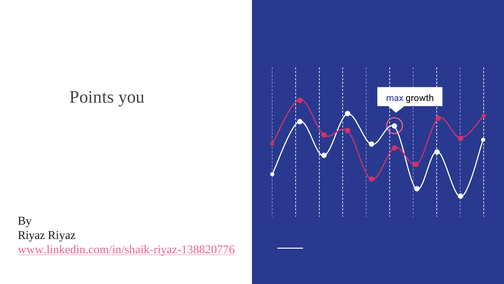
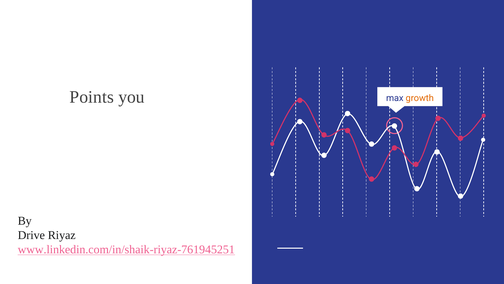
growth colour: black -> orange (420, 98)
Riyaz: Riyaz -> Drive (31, 235)
www.linkedin.com/in/shaik-riyaz-138820776: www.linkedin.com/in/shaik-riyaz-138820776 -> www.linkedin.com/in/shaik-riyaz-761945251 (126, 249)
